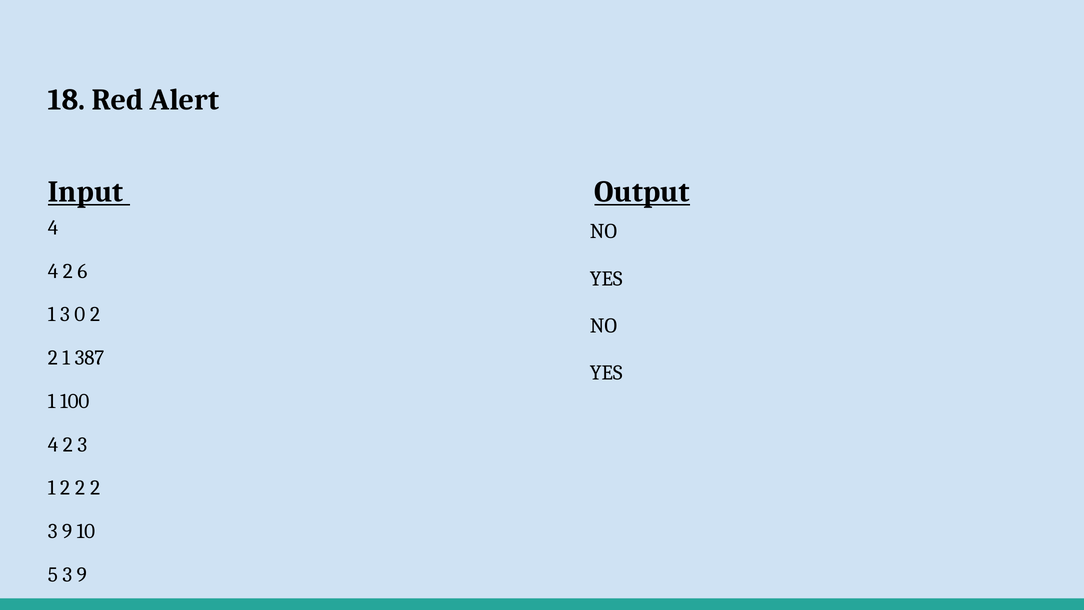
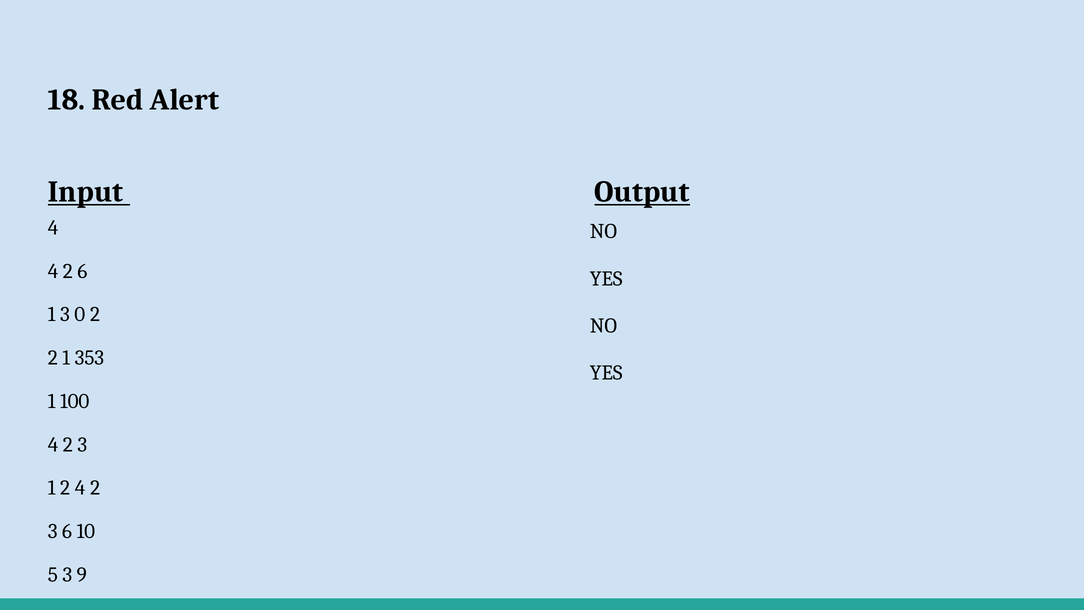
387: 387 -> 353 (89, 358)
1 2 2: 2 -> 4 (80, 488)
9: 9 -> 6 (67, 531)
